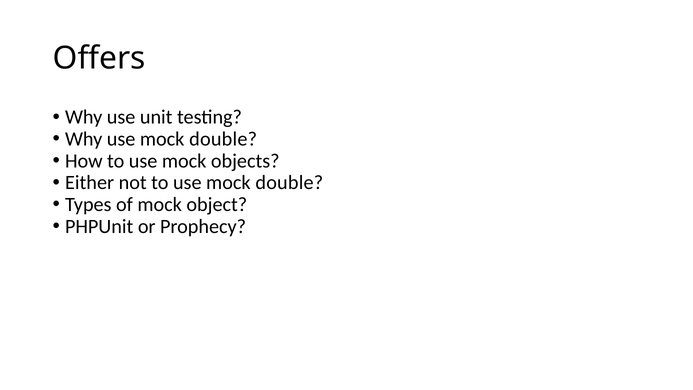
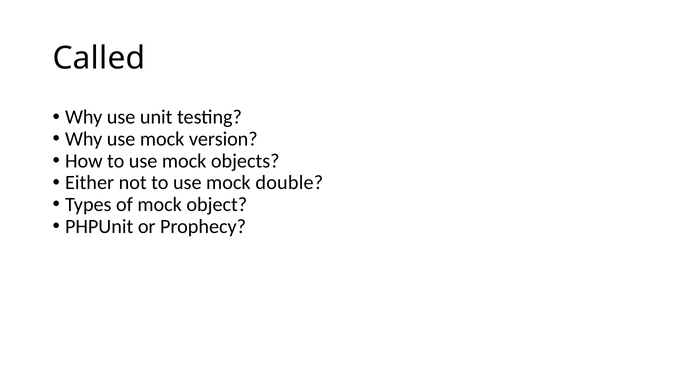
Offers: Offers -> Called (99, 58)
Why use mock double: double -> version (223, 139)
